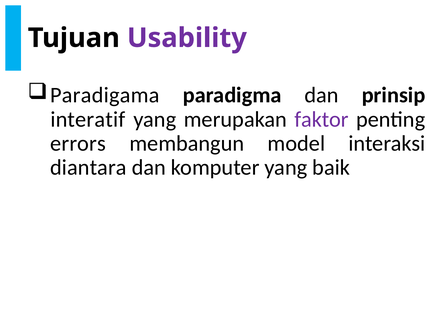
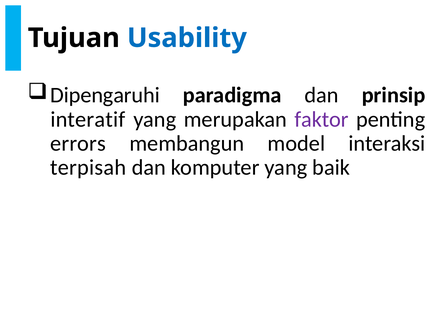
Usability colour: purple -> blue (187, 38)
Paradigama: Paradigama -> Dipengaruhi (105, 95)
diantara: diantara -> terpisah (88, 168)
